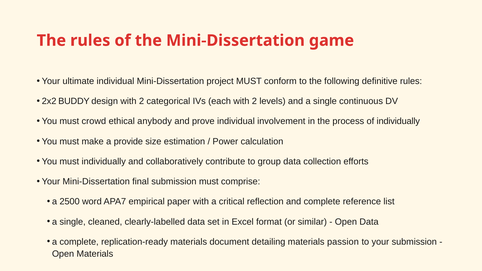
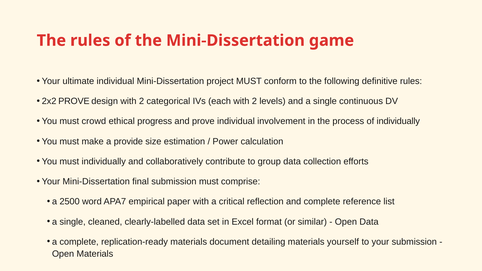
BUDDY: BUDDY -> PROVE (74, 101)
anybody: anybody -> progress (155, 121)
passion: passion -> yourself (343, 242)
